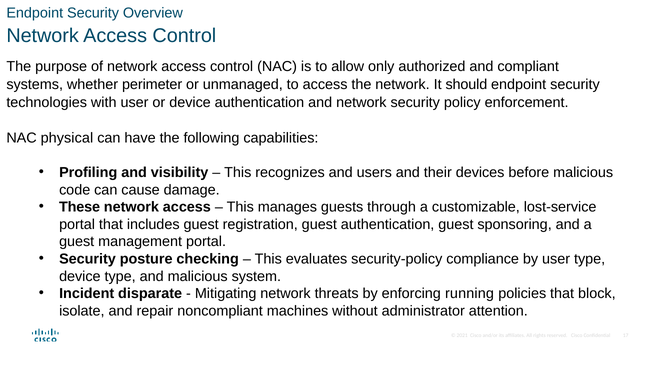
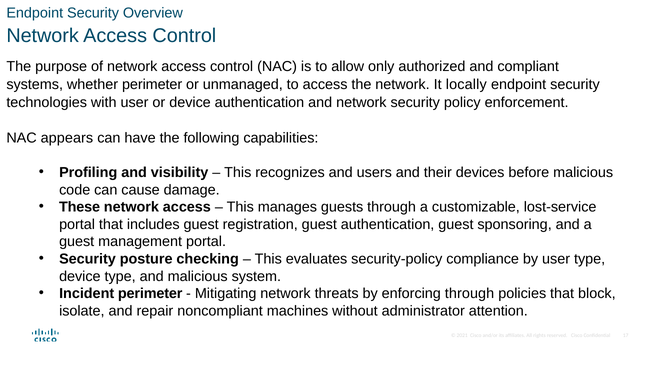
should: should -> locally (466, 85)
physical: physical -> appears (67, 138)
Incident disparate: disparate -> perimeter (150, 294)
enforcing running: running -> through (470, 294)
